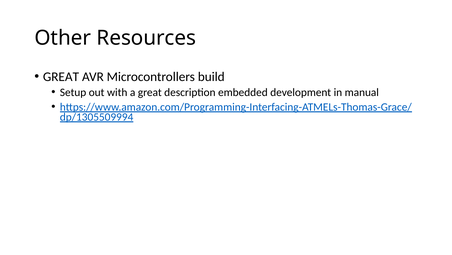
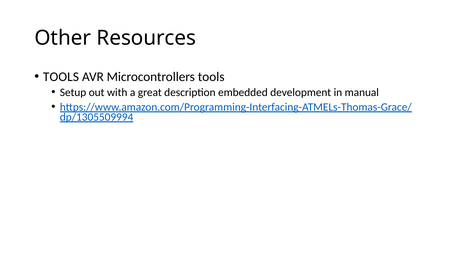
GREAT: GREAT -> TOOLS (61, 76)
Microcontrollers build: build -> tools (211, 76)
